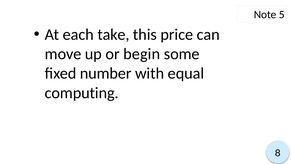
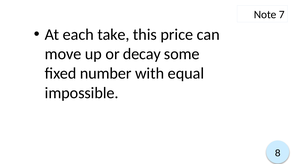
5: 5 -> 7 (282, 15)
begin: begin -> decay (142, 54)
computing: computing -> impossible (82, 93)
